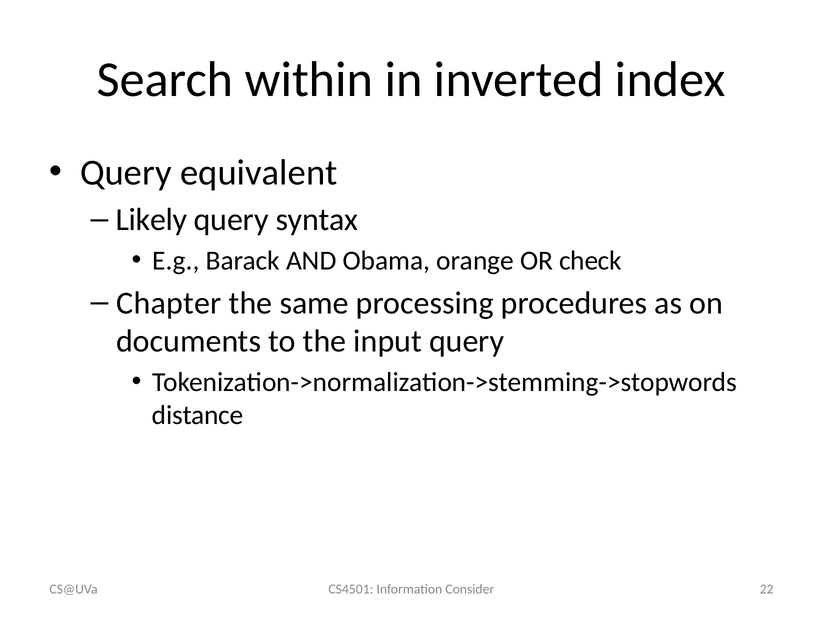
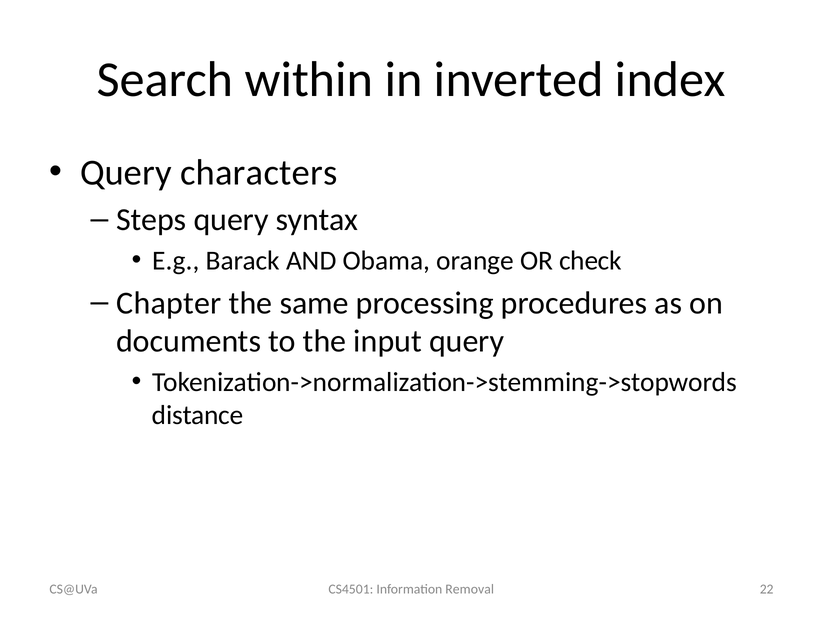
equivalent: equivalent -> characters (259, 173)
Likely: Likely -> Steps (151, 220)
Consider: Consider -> Removal (470, 589)
